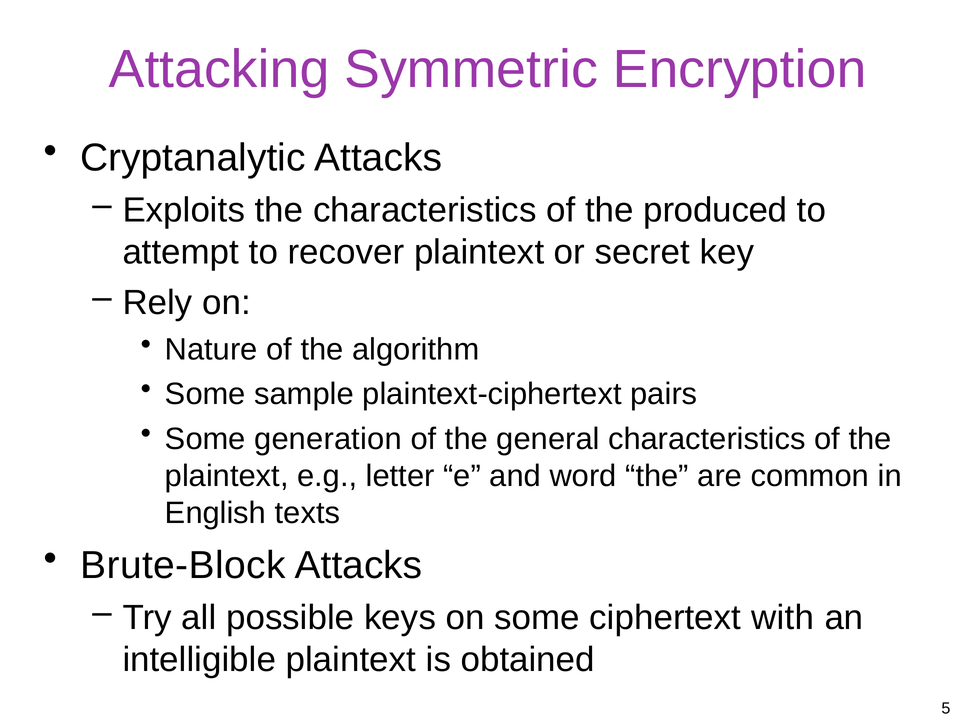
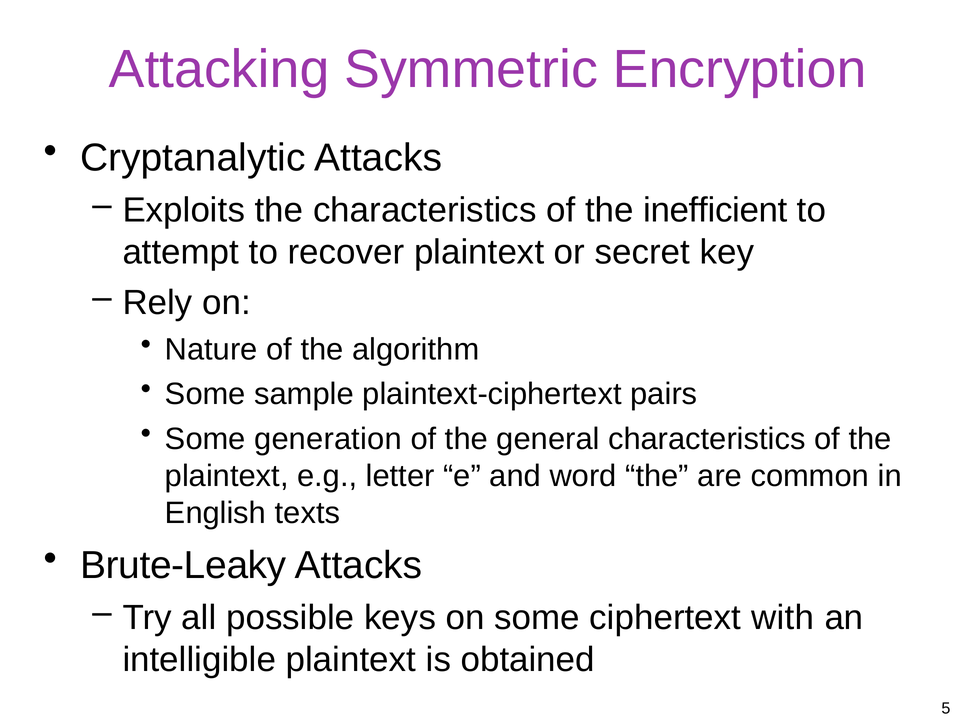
produced: produced -> inefficient (715, 210)
Brute-Block: Brute-Block -> Brute-Leaky (183, 565)
